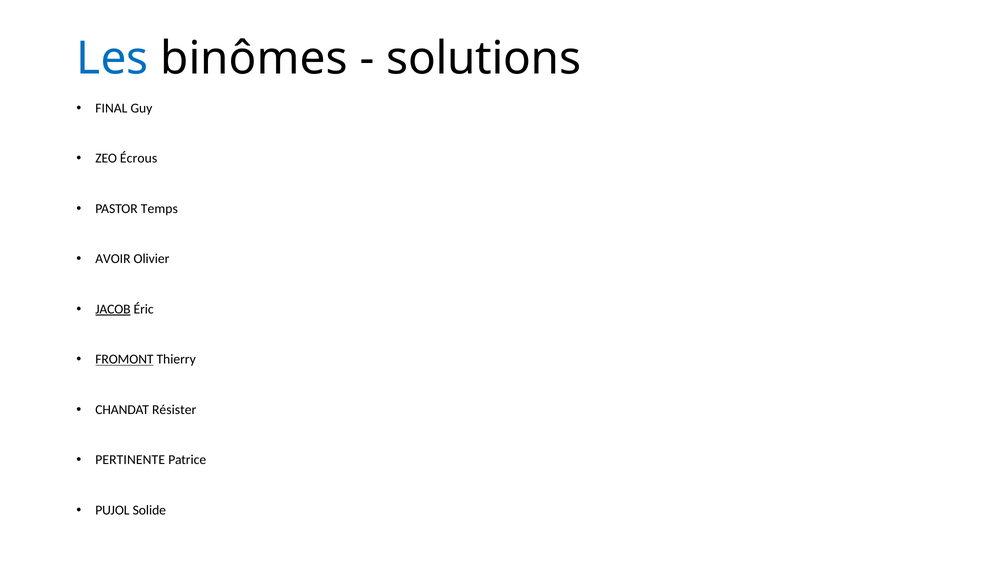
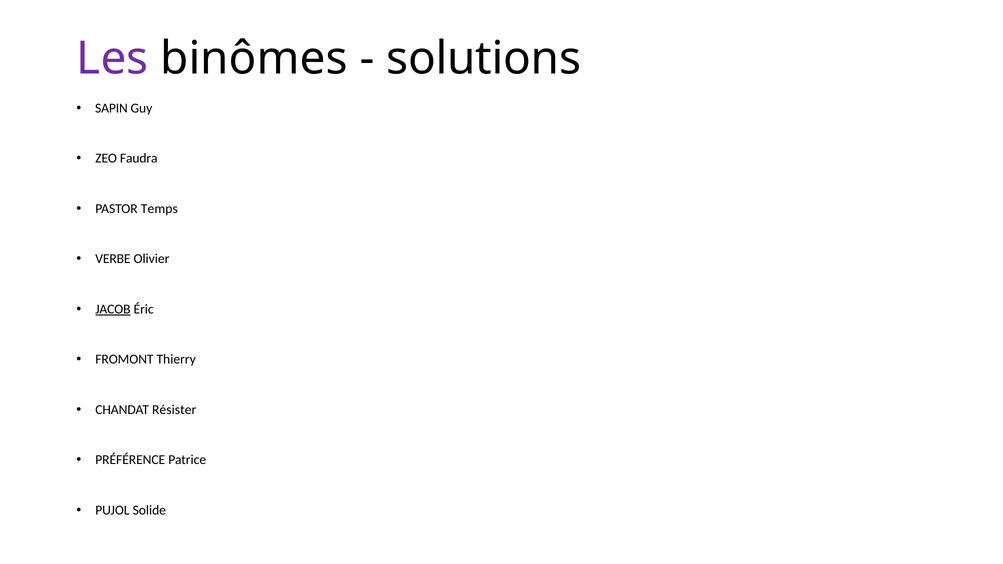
Les colour: blue -> purple (112, 58)
FINAL: FINAL -> SAPIN (111, 108)
Écrous: Écrous -> Faudra (139, 158)
AVOIR: AVOIR -> VERBE (113, 259)
FROMONT underline: present -> none (124, 359)
PERTINENTE: PERTINENTE -> PRÉFÉRENCE (130, 460)
